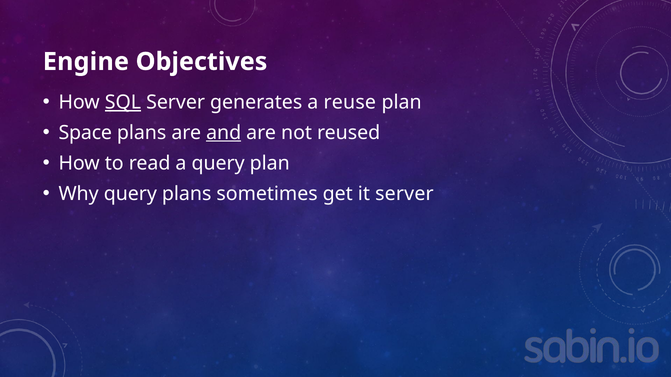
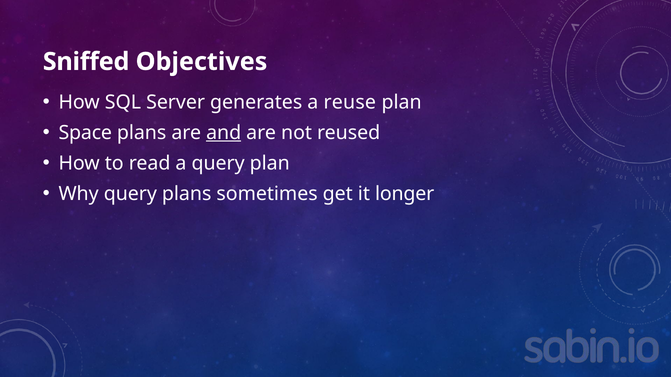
Engine: Engine -> Sniffed (86, 62)
SQL underline: present -> none (123, 102)
it server: server -> longer (405, 194)
